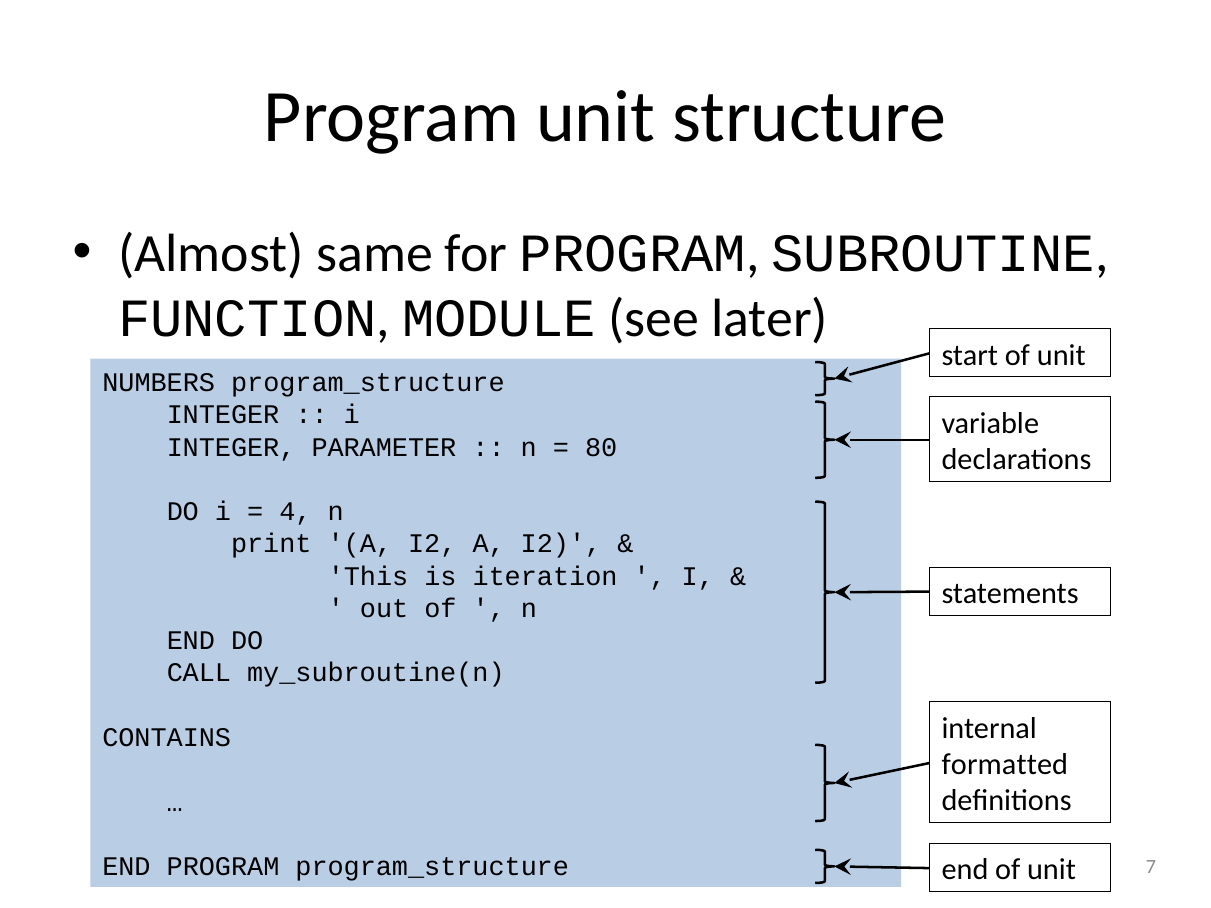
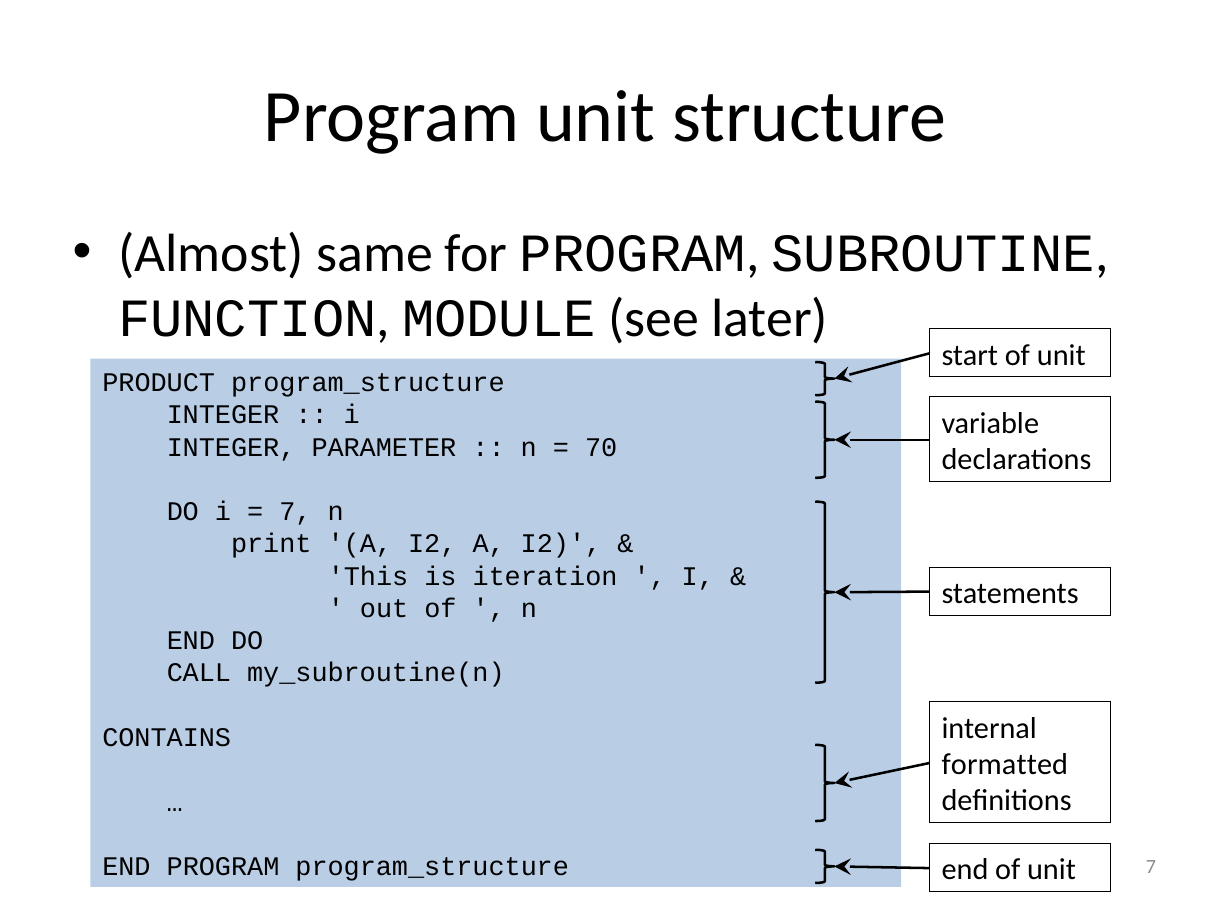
NUMBERS: NUMBERS -> PRODUCT (159, 383)
80: 80 -> 70 (601, 447)
4: 4 -> 7 (295, 512)
